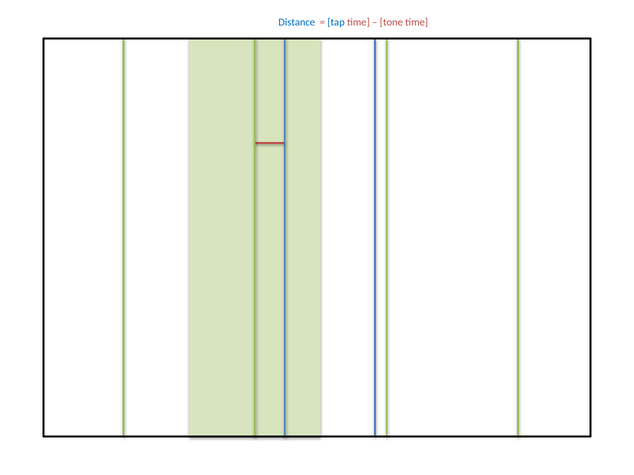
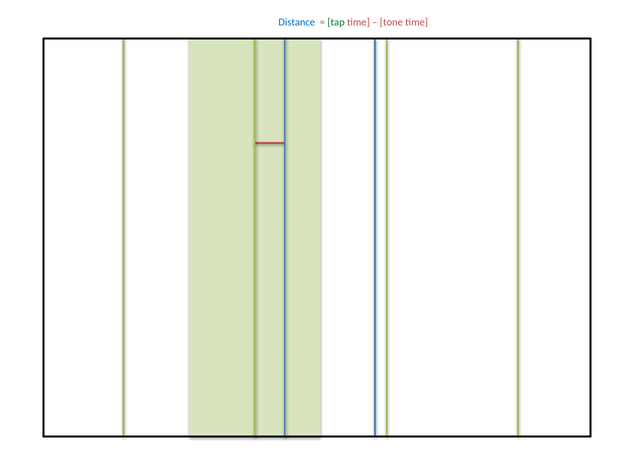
tap colour: blue -> green (336, 23)
